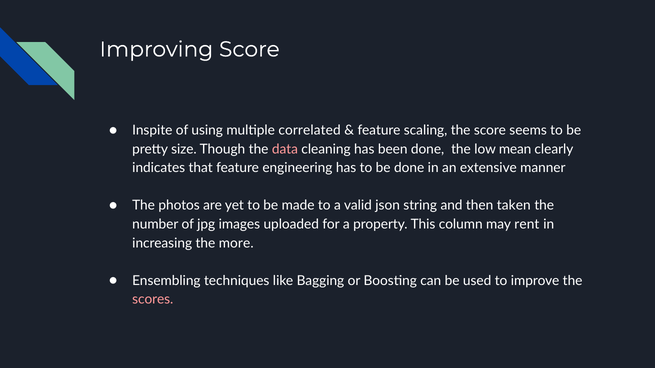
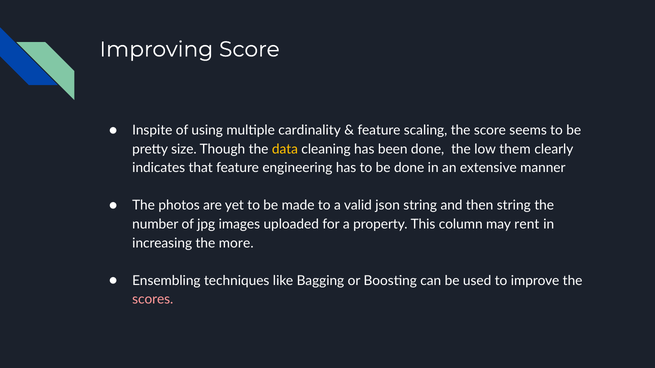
correlated: correlated -> cardinality (310, 130)
data colour: pink -> yellow (285, 149)
mean: mean -> them (515, 149)
then taken: taken -> string (514, 206)
